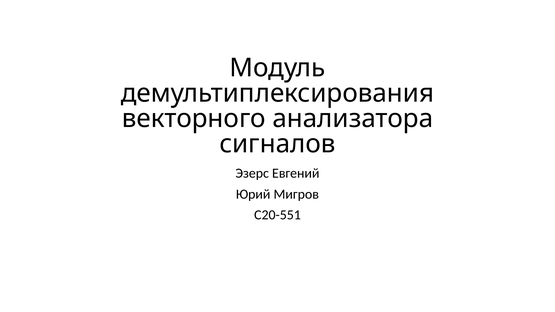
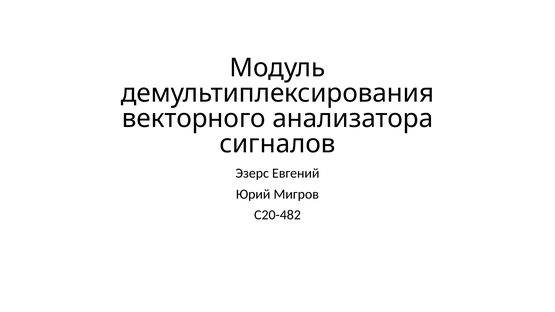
С20-551: С20-551 -> С20-482 (277, 215)
